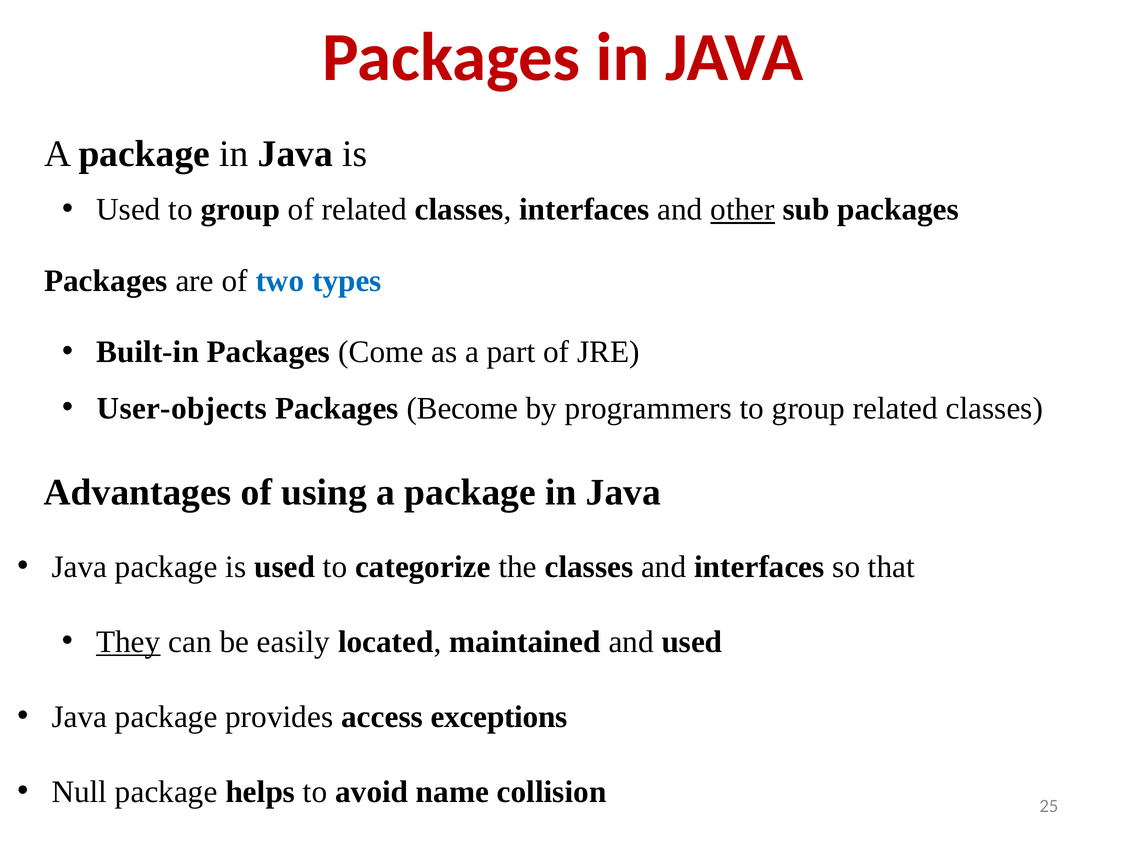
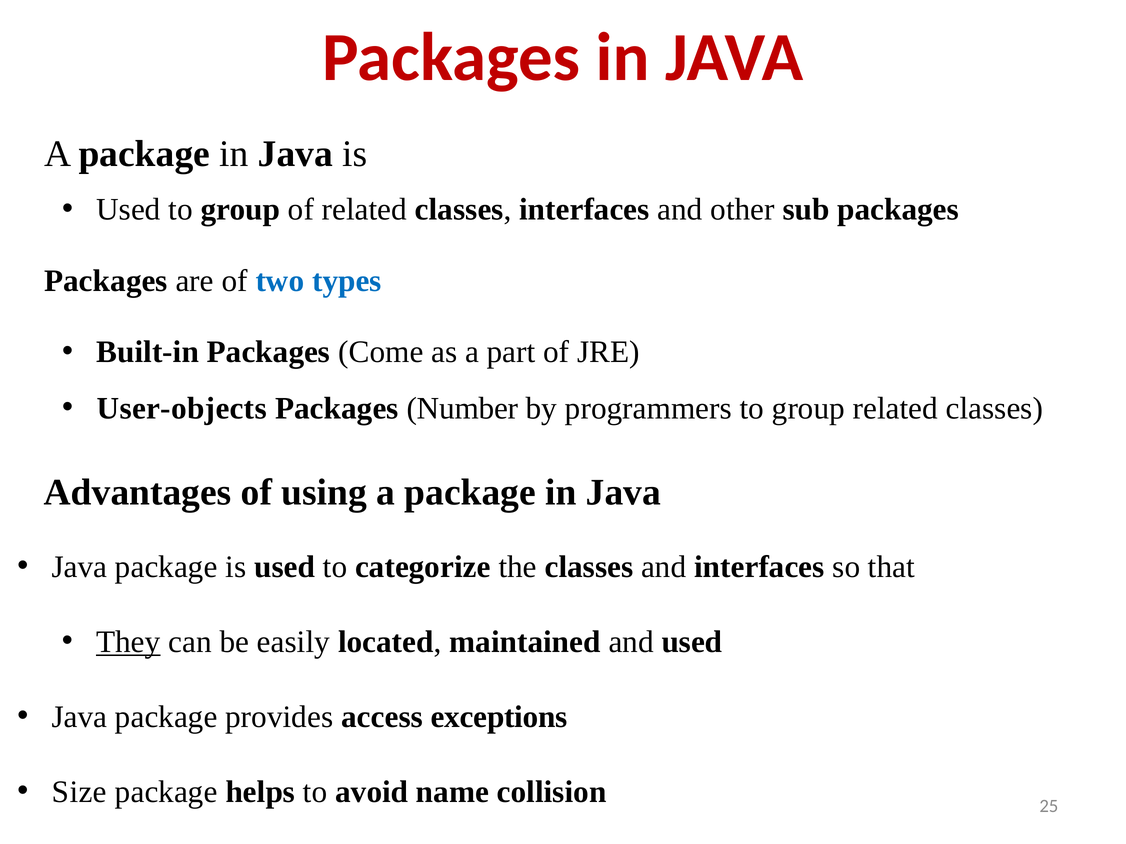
other underline: present -> none (743, 210)
Become: Become -> Number (462, 409)
Null: Null -> Size (79, 792)
